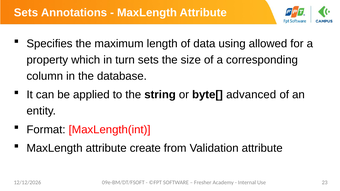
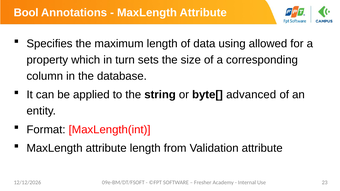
Sets: Sets -> Bool (26, 13)
attribute create: create -> length (145, 148)
